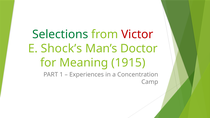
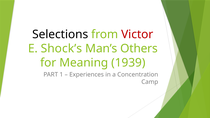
Selections colour: green -> black (60, 34)
Doctor: Doctor -> Others (139, 49)
1915: 1915 -> 1939 (128, 63)
